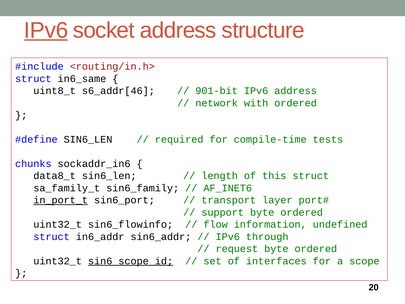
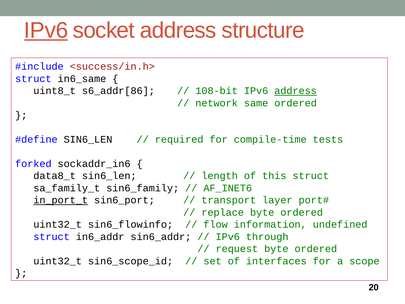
<routing/in.h>: <routing/in.h> -> <success/in.h> (112, 66)
s6_addr[46: s6_addr[46 -> s6_addr[86 (118, 91)
901-bit: 901-bit -> 108-bit (217, 91)
address underline: none -> present (296, 91)
with: with -> same (256, 103)
chunks: chunks -> forked (33, 164)
support: support -> replace (223, 212)
sin6_scope_id underline: present -> none (131, 261)
